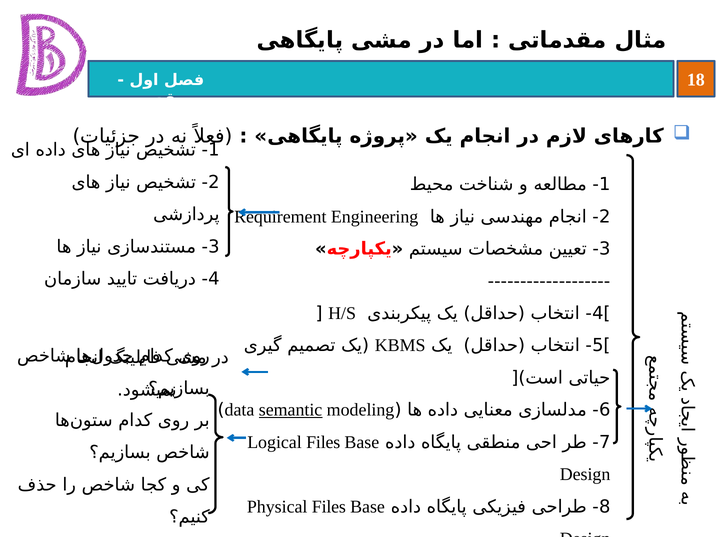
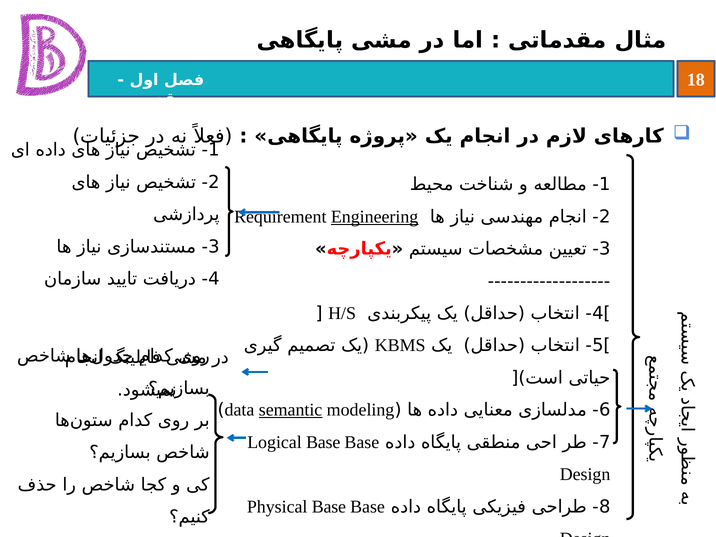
Engineering underline: none -> present (375, 217)
Logical Files: Files -> Base (323, 442)
Physical Files: Files -> Base (329, 507)
